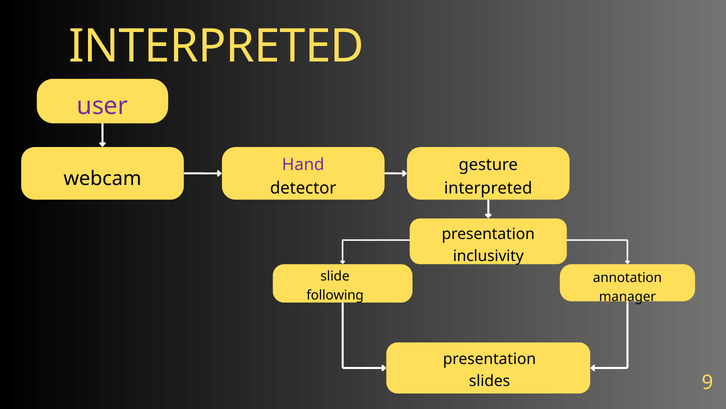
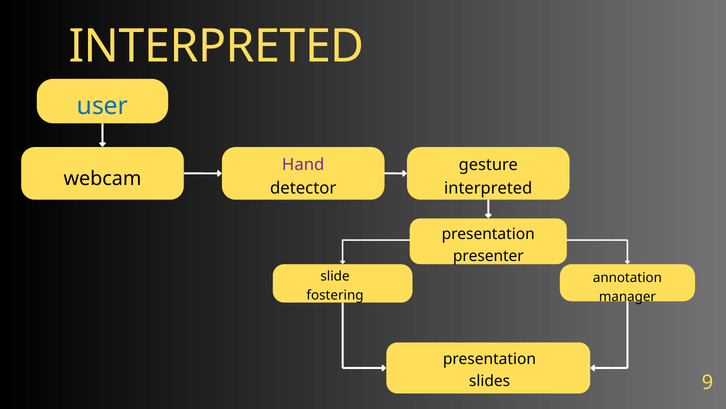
user colour: purple -> blue (102, 106)
inclusivity: inclusivity -> presenter (488, 255)
following: following -> fostering (335, 295)
